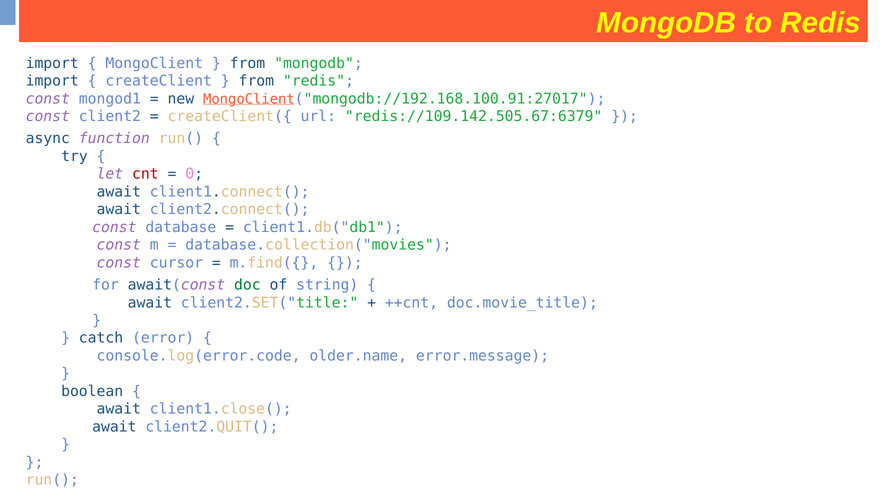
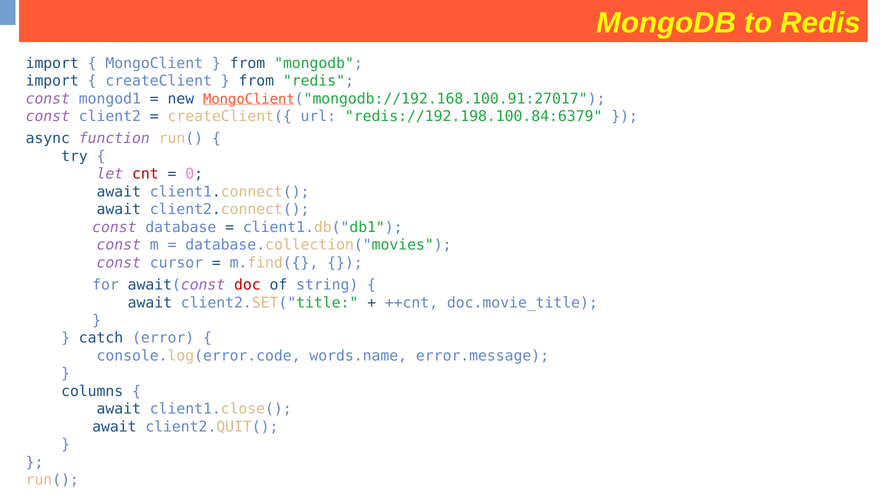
redis://109.142.505.67:6379: redis://109.142.505.67:6379 -> redis://192.198.100.84:6379 (474, 116)
doc colour: green -> red (247, 285)
older.name: older.name -> words.name (358, 356)
boolean: boolean -> columns (92, 391)
